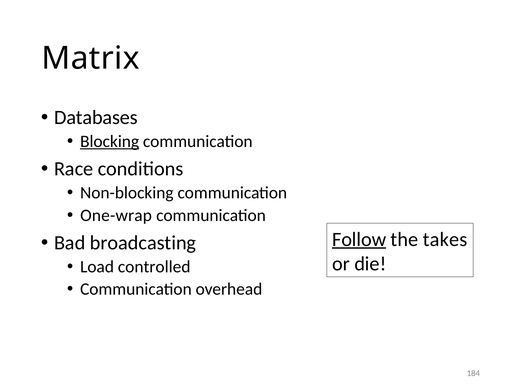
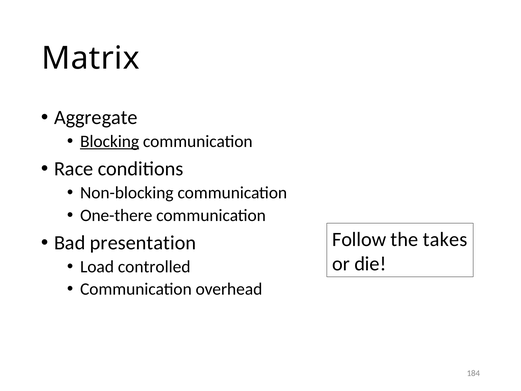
Databases: Databases -> Aggregate (96, 117)
One-wrap: One-wrap -> One-there (116, 215)
Follow underline: present -> none (359, 239)
broadcasting: broadcasting -> presentation (143, 243)
